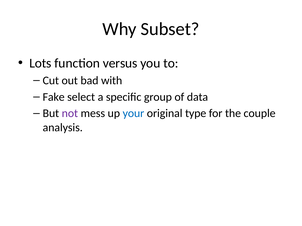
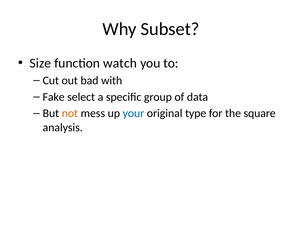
Lots: Lots -> Size (40, 63)
versus: versus -> watch (120, 63)
not colour: purple -> orange (70, 114)
couple: couple -> square (260, 114)
